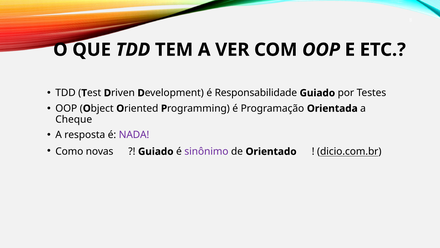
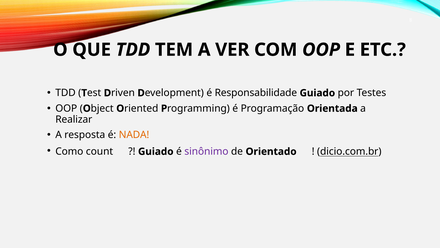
Cheque: Cheque -> Realizar (74, 119)
NADA colour: purple -> orange (134, 135)
novas: novas -> count (99, 151)
